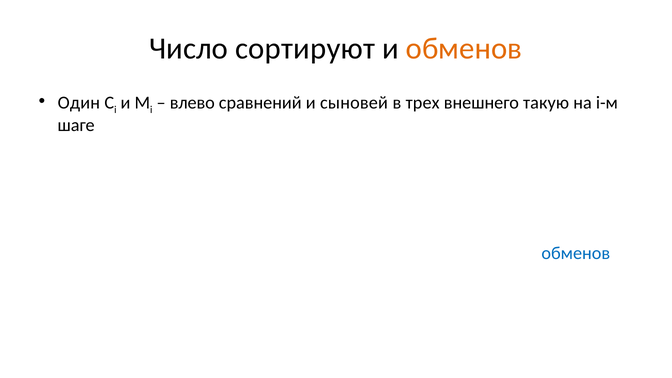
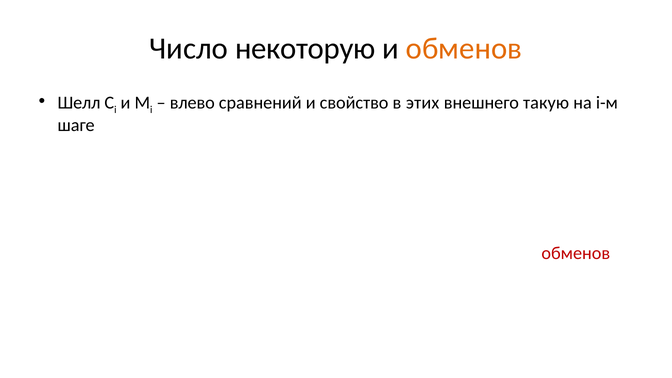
сортируют: сортируют -> некоторую (305, 49)
Один: Один -> Шелл (79, 103)
сыновей: сыновей -> свойство (354, 103)
трех: трех -> этих (423, 103)
обменов colour: blue -> red (576, 253)
